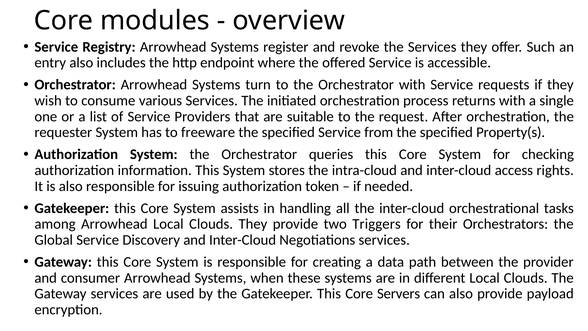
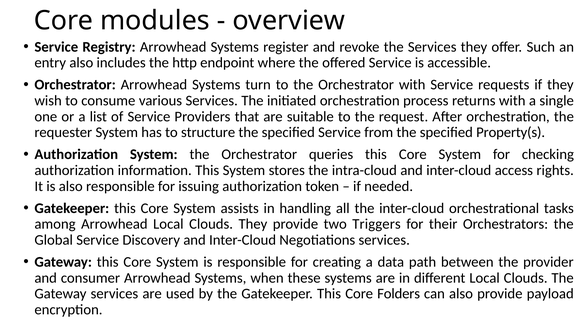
freeware: freeware -> structure (208, 132)
Servers: Servers -> Folders (399, 293)
